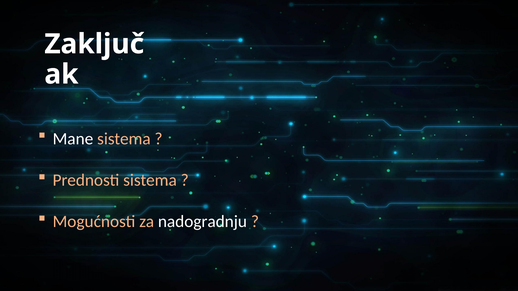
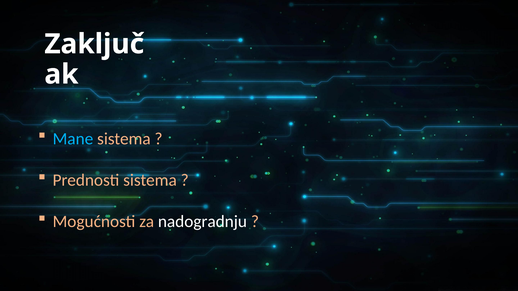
Mane colour: white -> light blue (73, 139)
